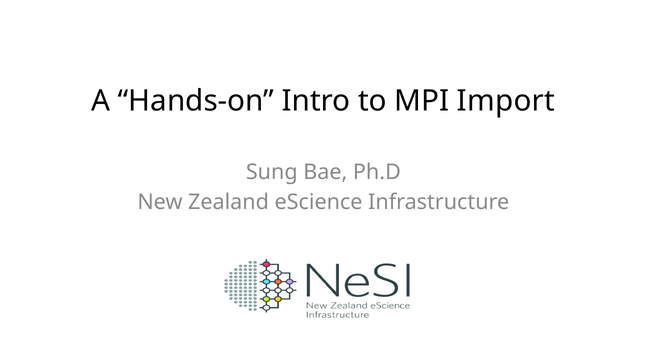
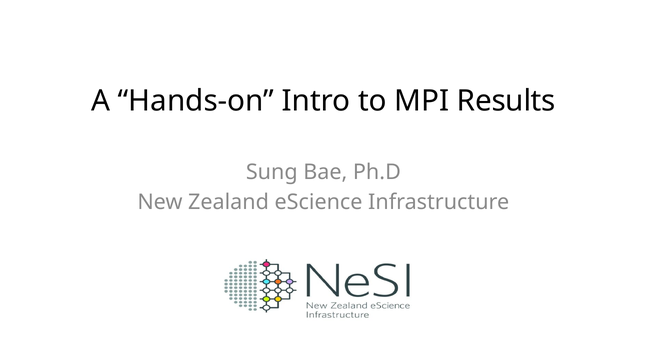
Import: Import -> Results (506, 101)
